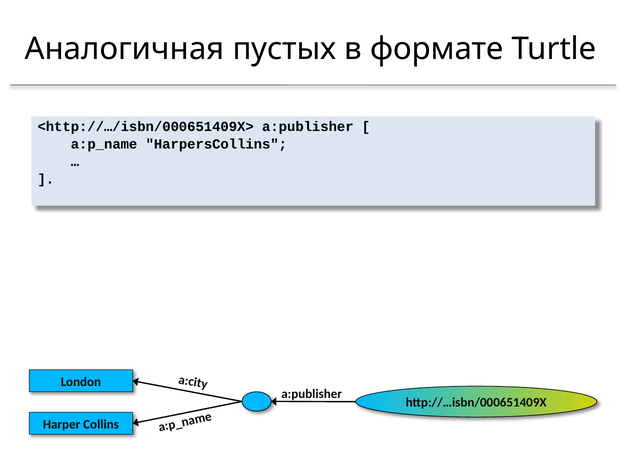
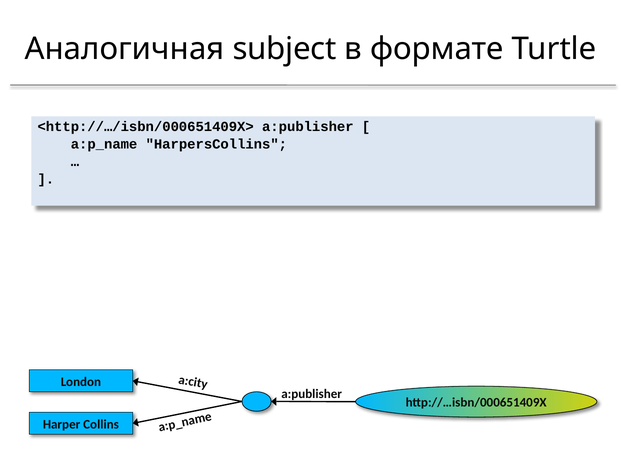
пустых: пустых -> subject (285, 49)
